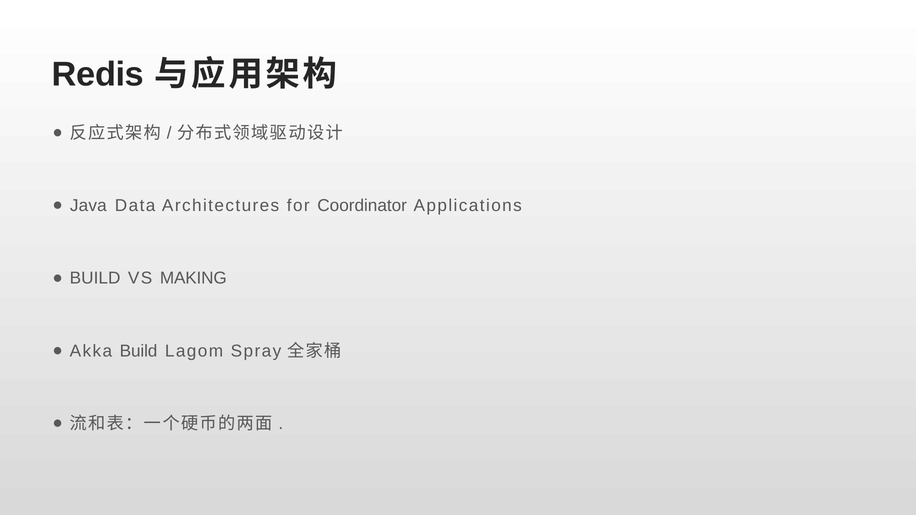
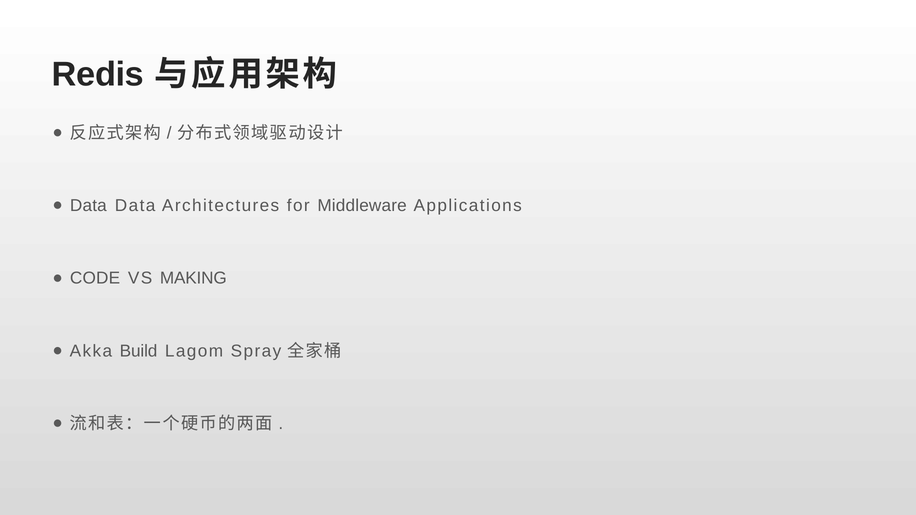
Java: Java -> Data (88, 206)
Coordinator: Coordinator -> Middleware (362, 206)
BUILD: BUILD -> CODE (95, 278)
